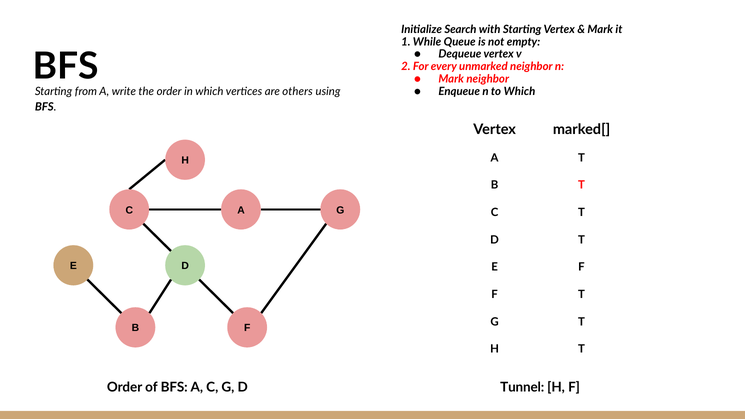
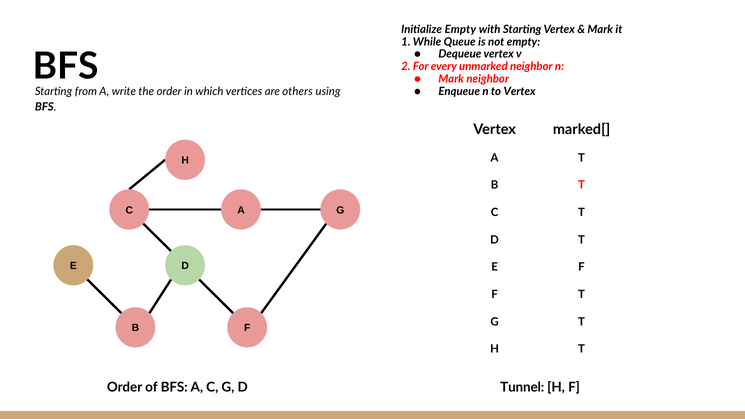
Initialize Search: Search -> Empty (460, 29)
to Which: Which -> Vertex (520, 91)
